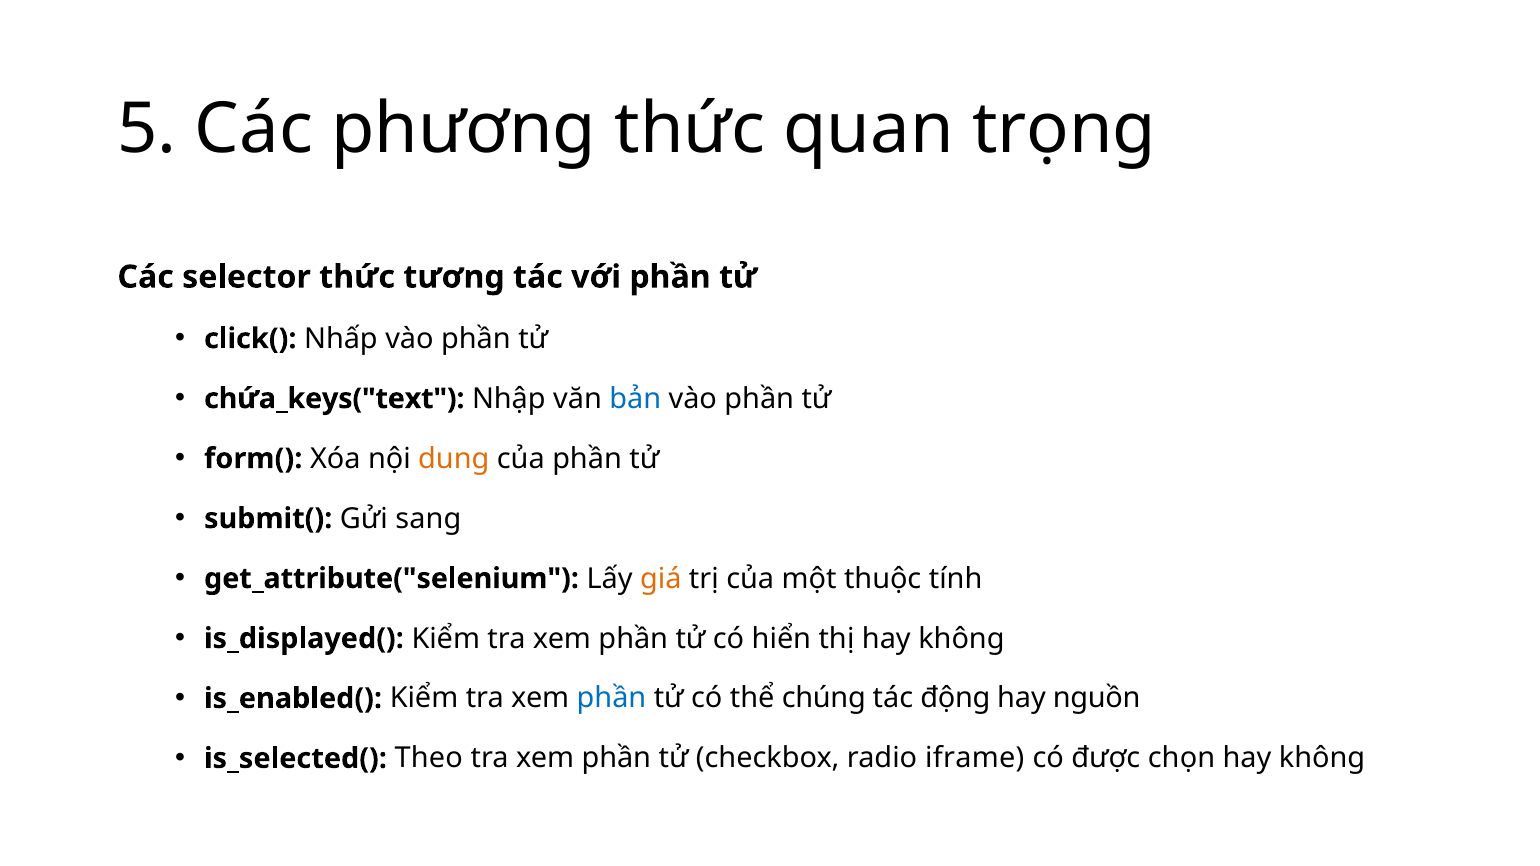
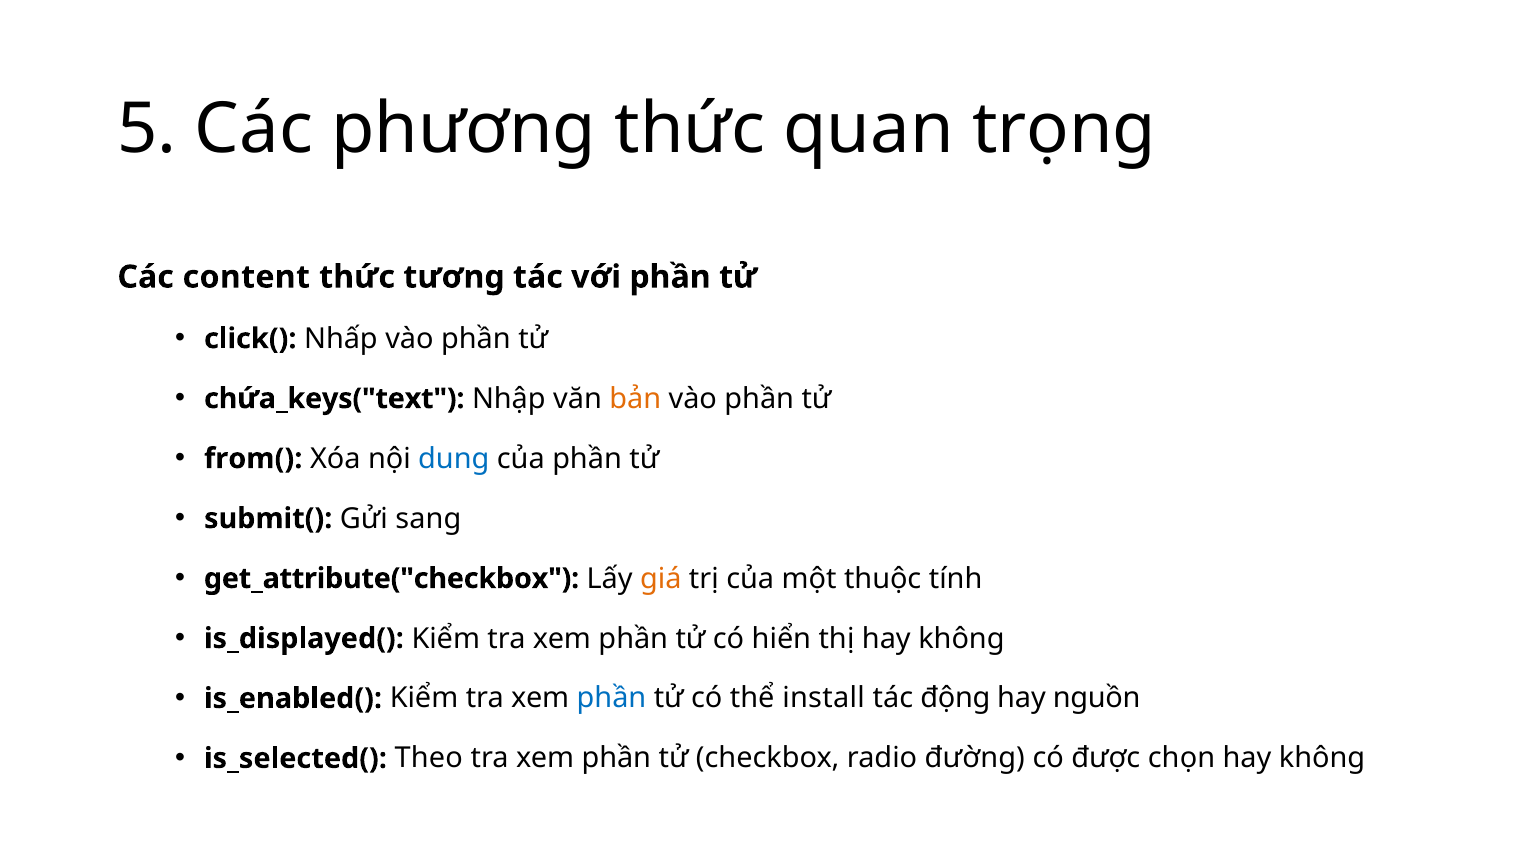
selector: selector -> content (246, 277)
bản colour: blue -> orange (635, 399)
form(: form( -> from( (253, 459)
dung colour: orange -> blue (454, 459)
get_attribute("selenium: get_attribute("selenium -> get_attribute("checkbox (392, 579)
chúng: chúng -> install (824, 699)
iframe: iframe -> đường (975, 759)
